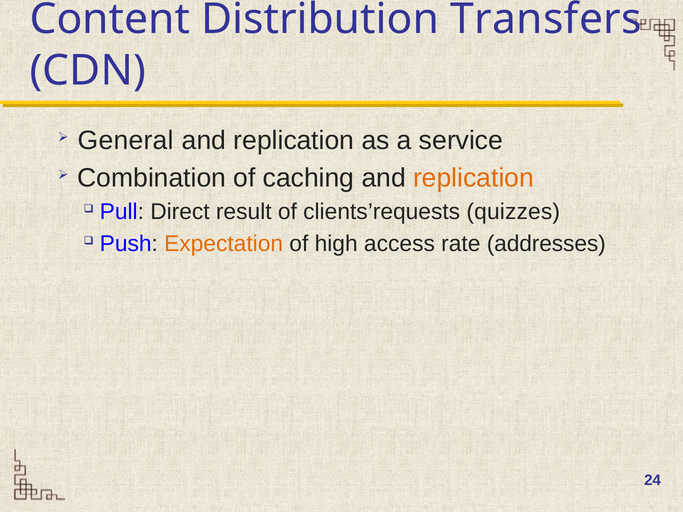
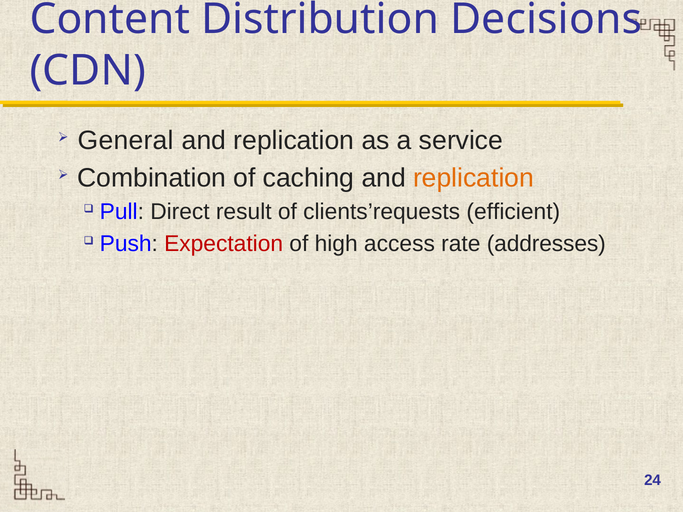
Transfers: Transfers -> Decisions (546, 19)
quizzes: quizzes -> efficient (513, 212)
Expectation colour: orange -> red (224, 244)
